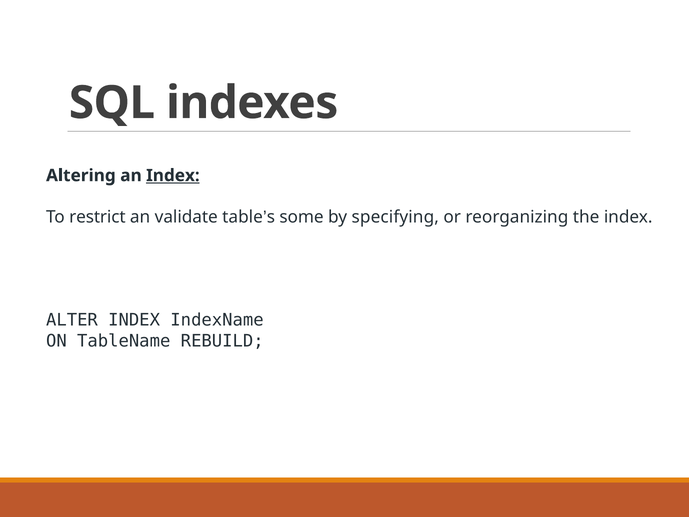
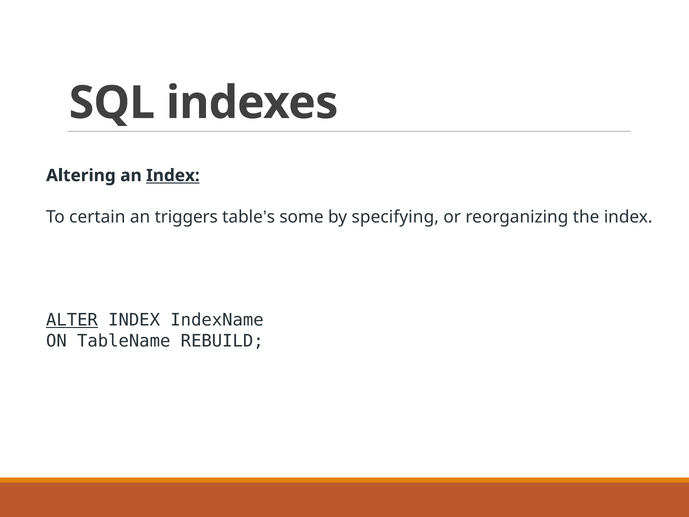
restrict: restrict -> certain (97, 217)
validate: validate -> triggers (186, 217)
ALTER underline: none -> present (72, 320)
